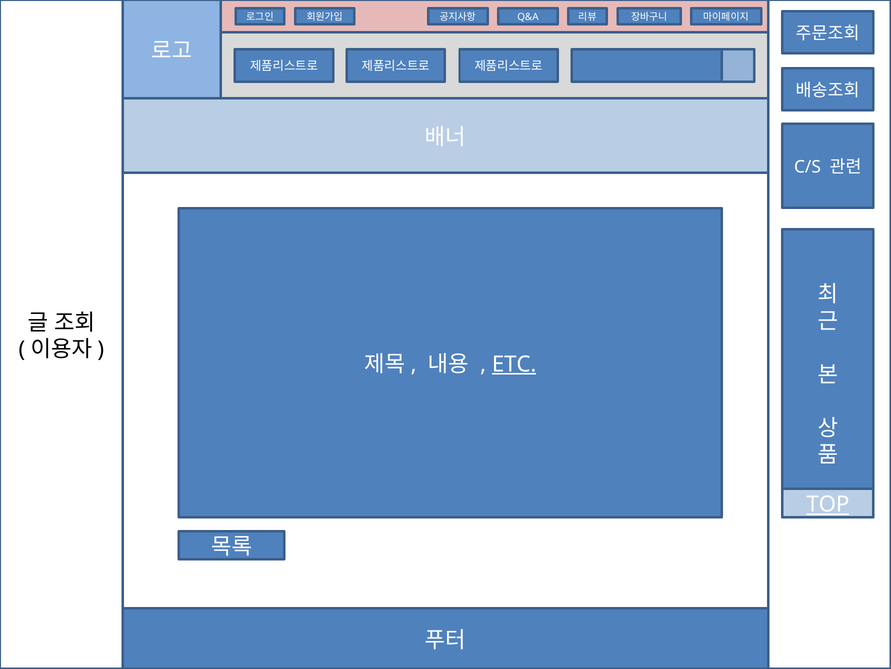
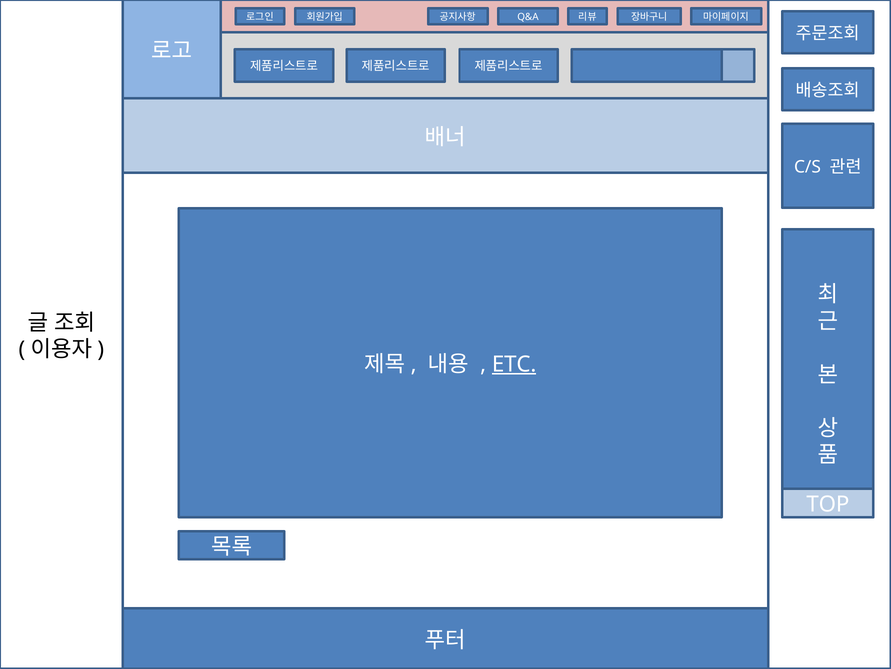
TOP underline: present -> none (828, 504)
